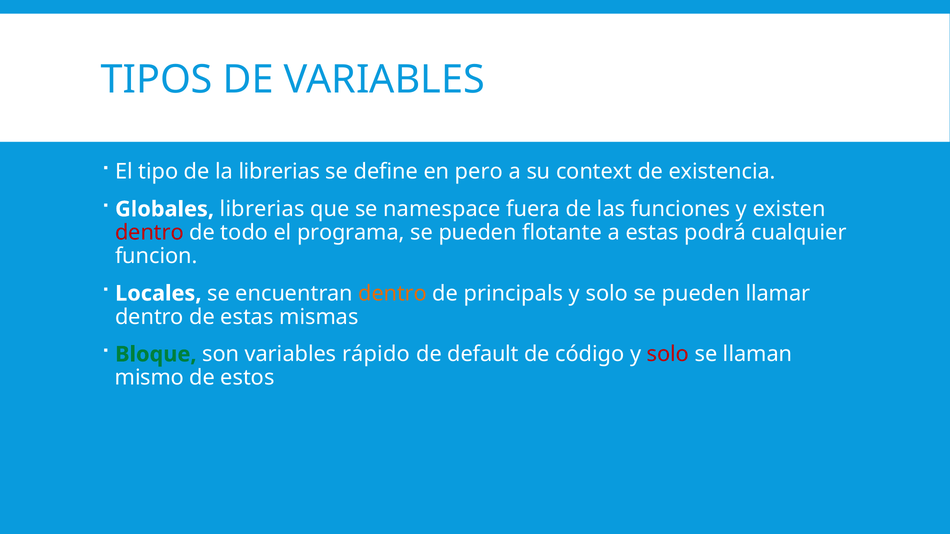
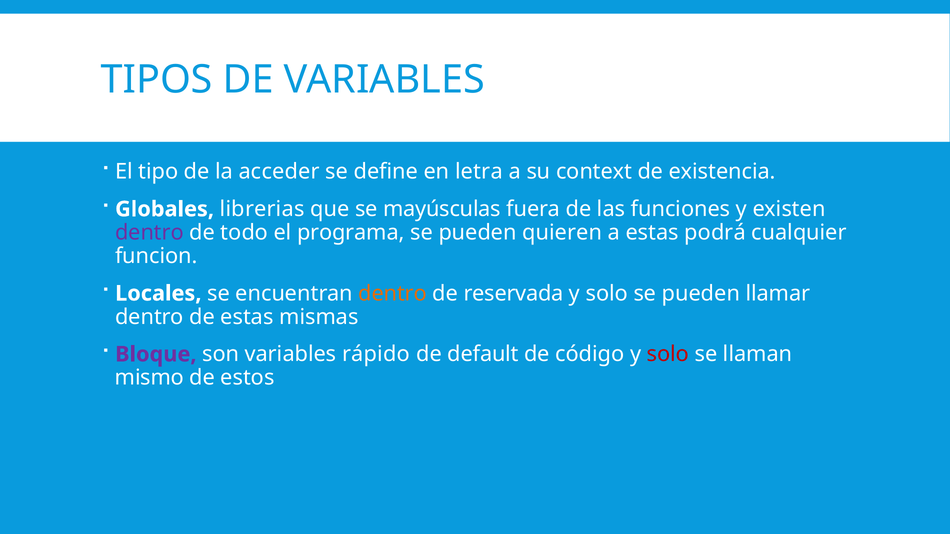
la librerias: librerias -> acceder (279, 172)
pero: pero -> letra (479, 172)
namespace: namespace -> mayúsculas (442, 209)
dentro colour: red -> purple (149, 233)
flotante: flotante -> quieren (562, 233)
principals: principals -> reservada (514, 294)
Bloque colour: green -> purple (156, 355)
